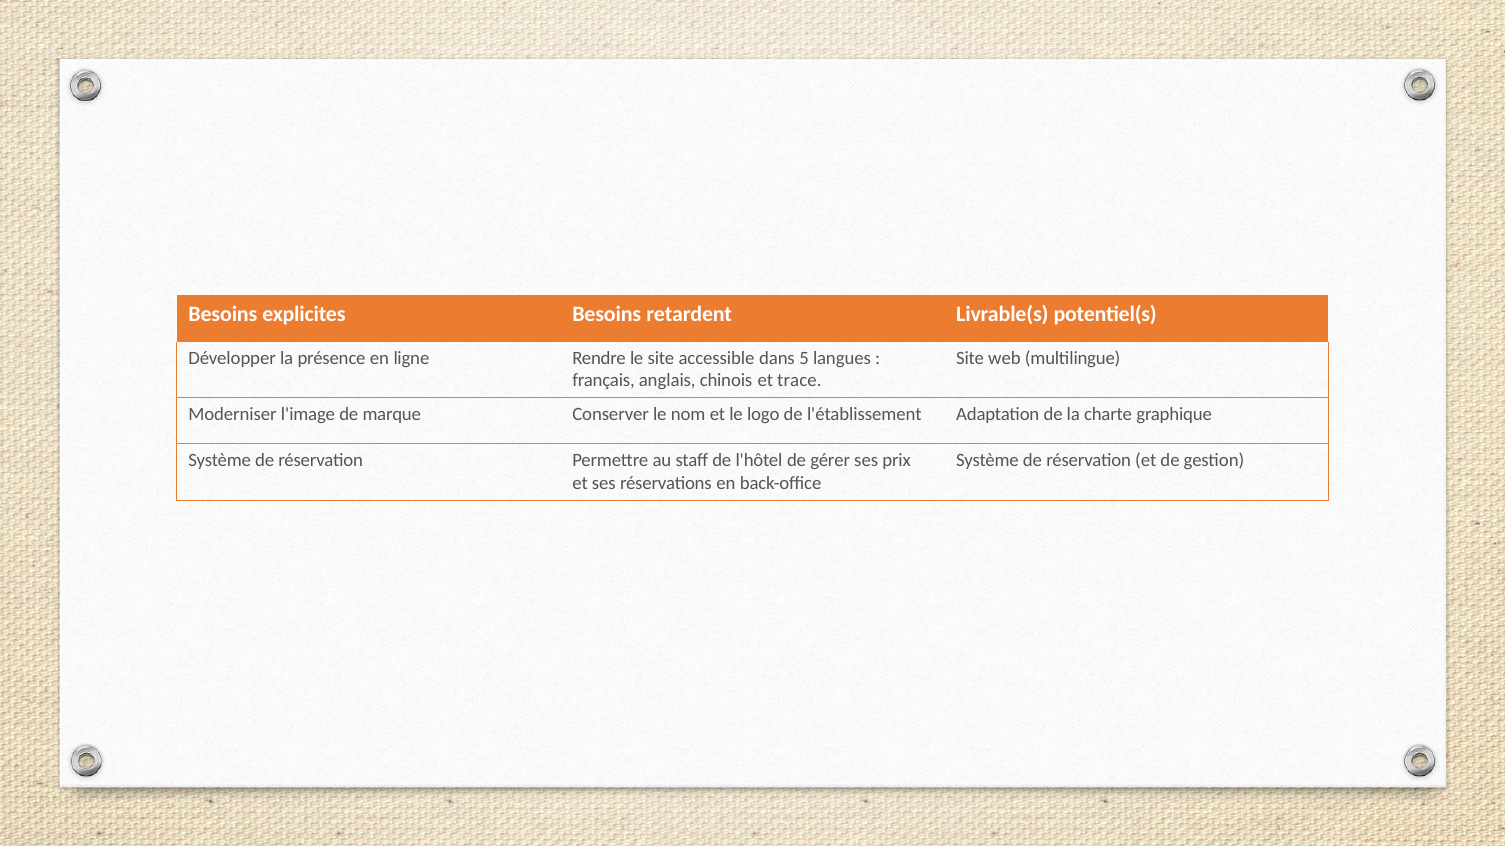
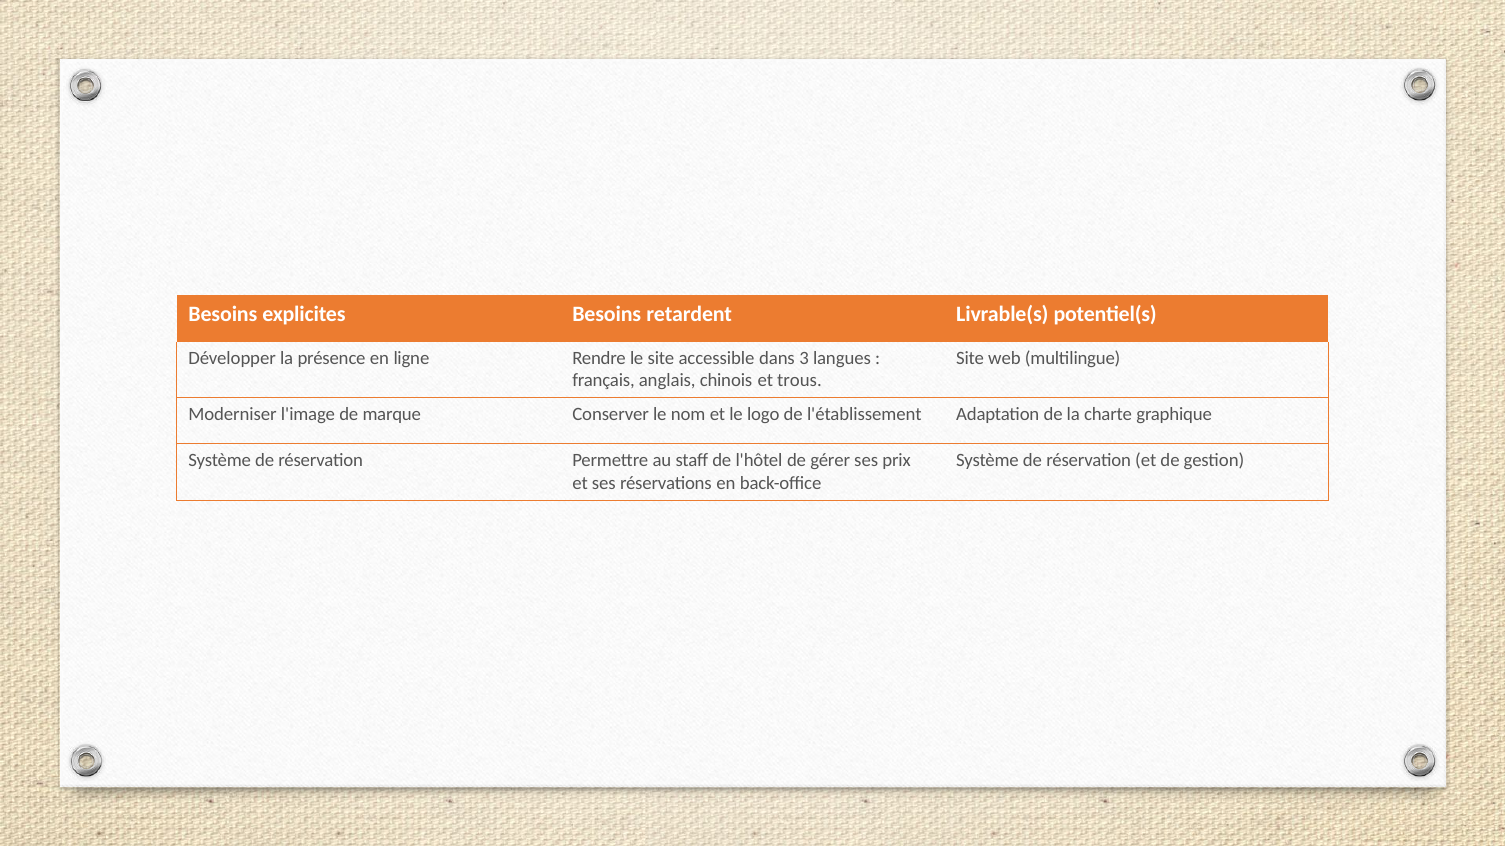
5: 5 -> 3 (804, 358)
trace: trace -> trous (799, 381)
